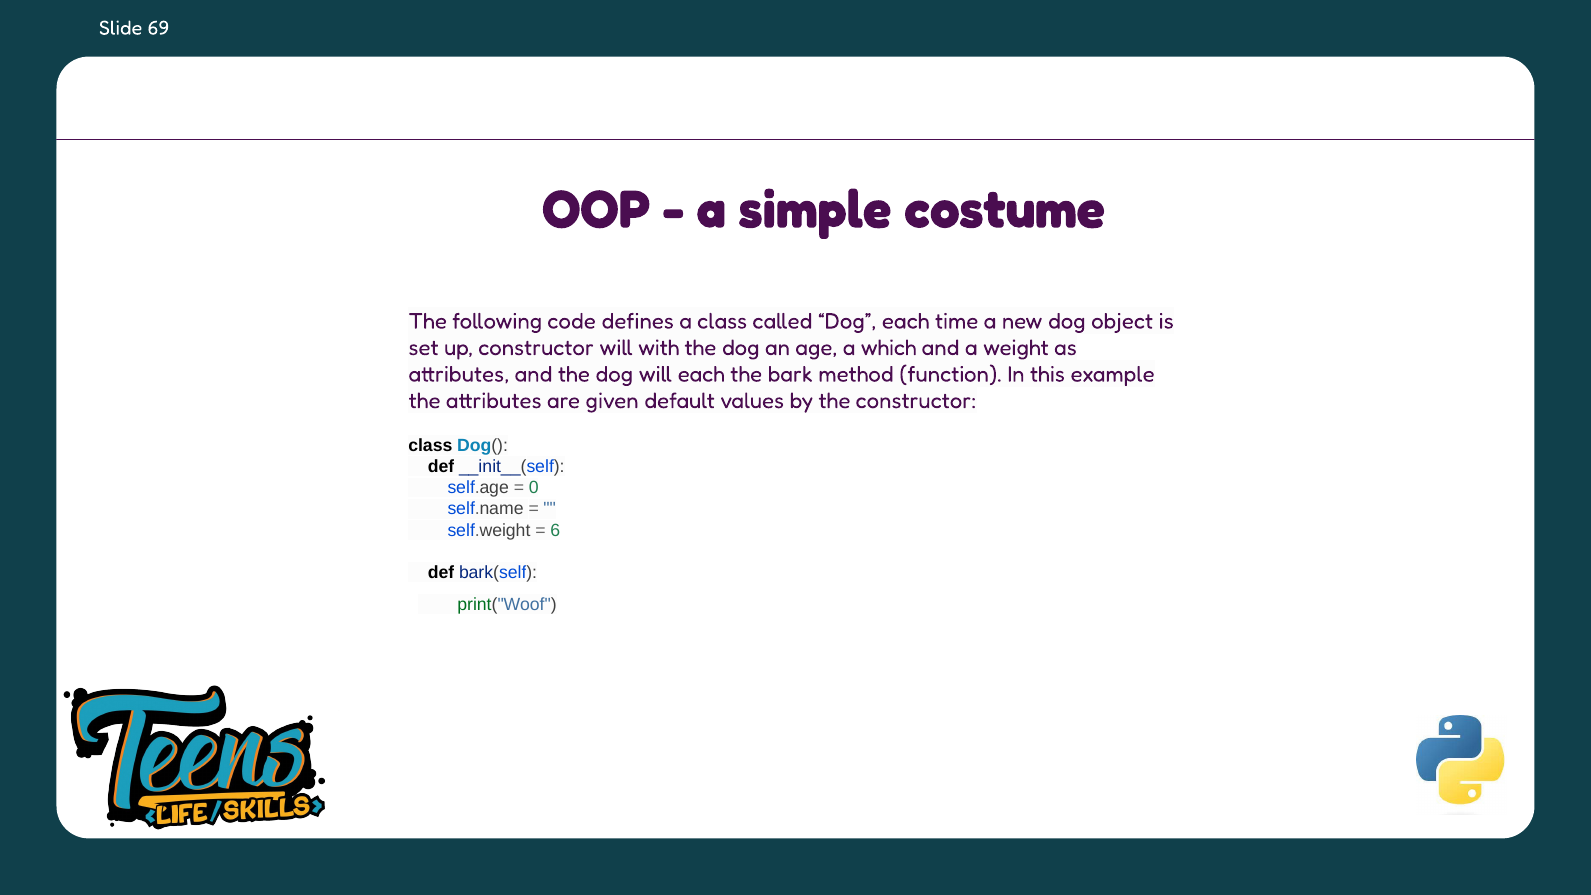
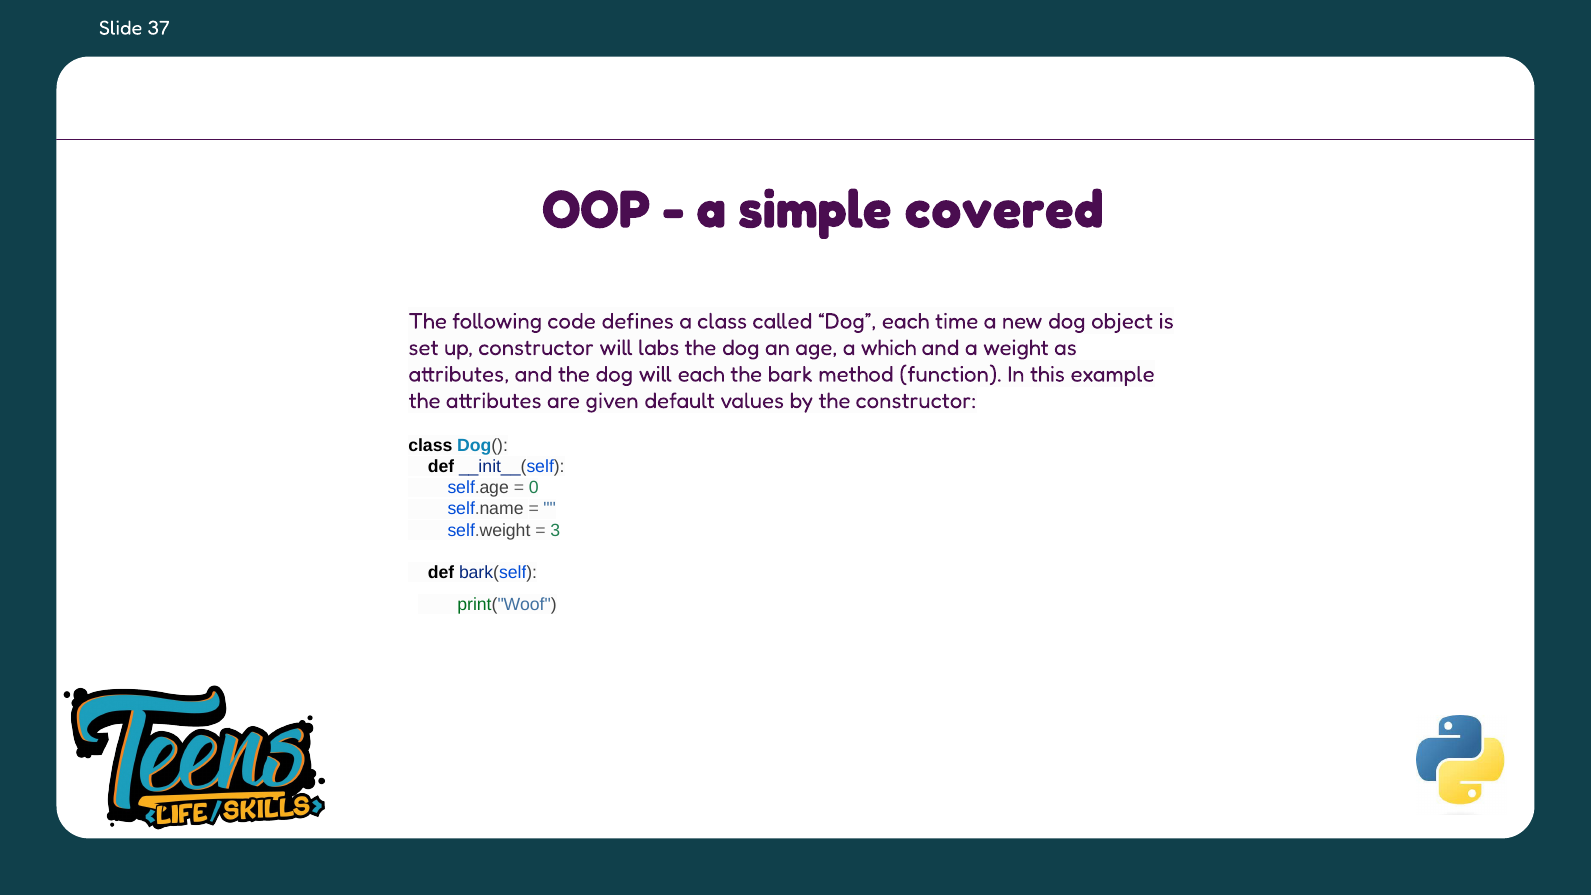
69: 69 -> 37 (159, 28)
costume: costume -> covered (1004, 210)
with: with -> labs (659, 348)
6: 6 -> 3 (555, 530)
